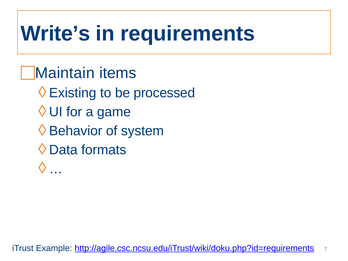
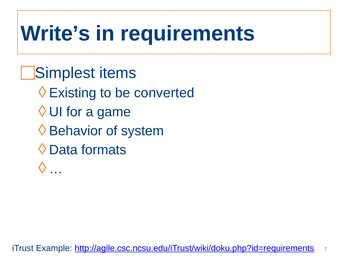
Maintain: Maintain -> Simplest (65, 73)
processed: processed -> converted (164, 93)
